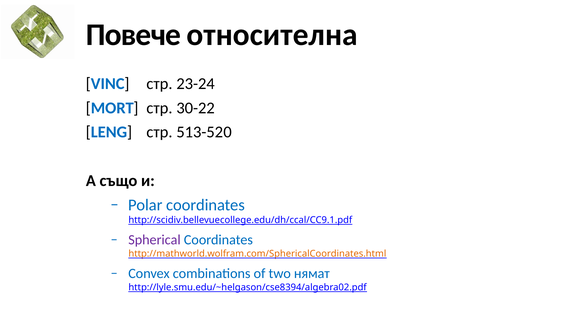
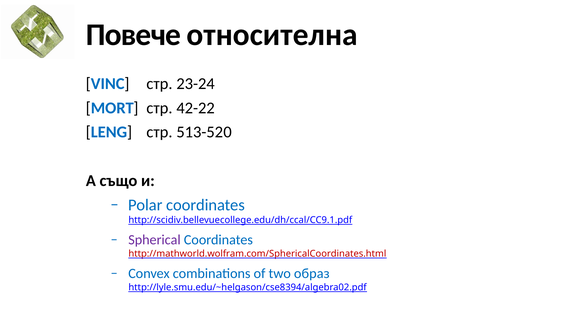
30-22: 30-22 -> 42-22 (196, 108)
http://mathworld.wolfram.com/SphericalCoordinates.html colour: orange -> red (257, 253)
нямат: нямат -> образ (312, 273)
